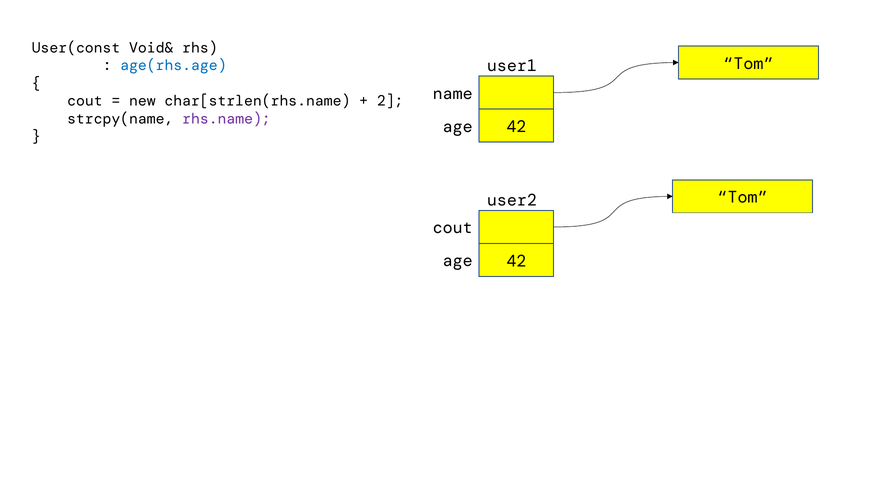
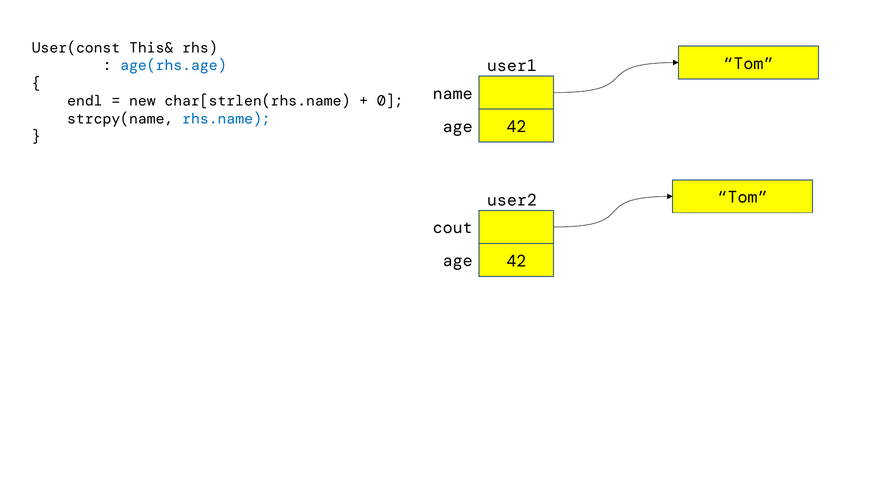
Void&: Void& -> This& (151, 48)
cout: cout -> endl (85, 101)
2: 2 -> 0 (390, 101)
rhs.name colour: purple -> blue (226, 119)
